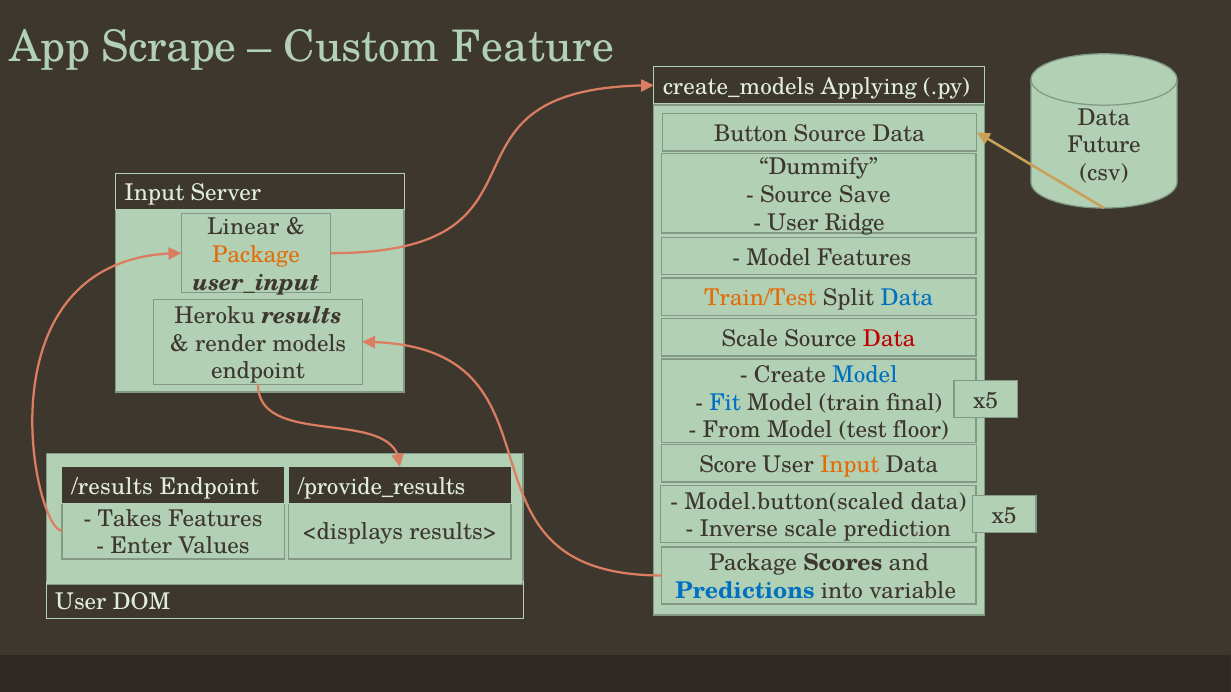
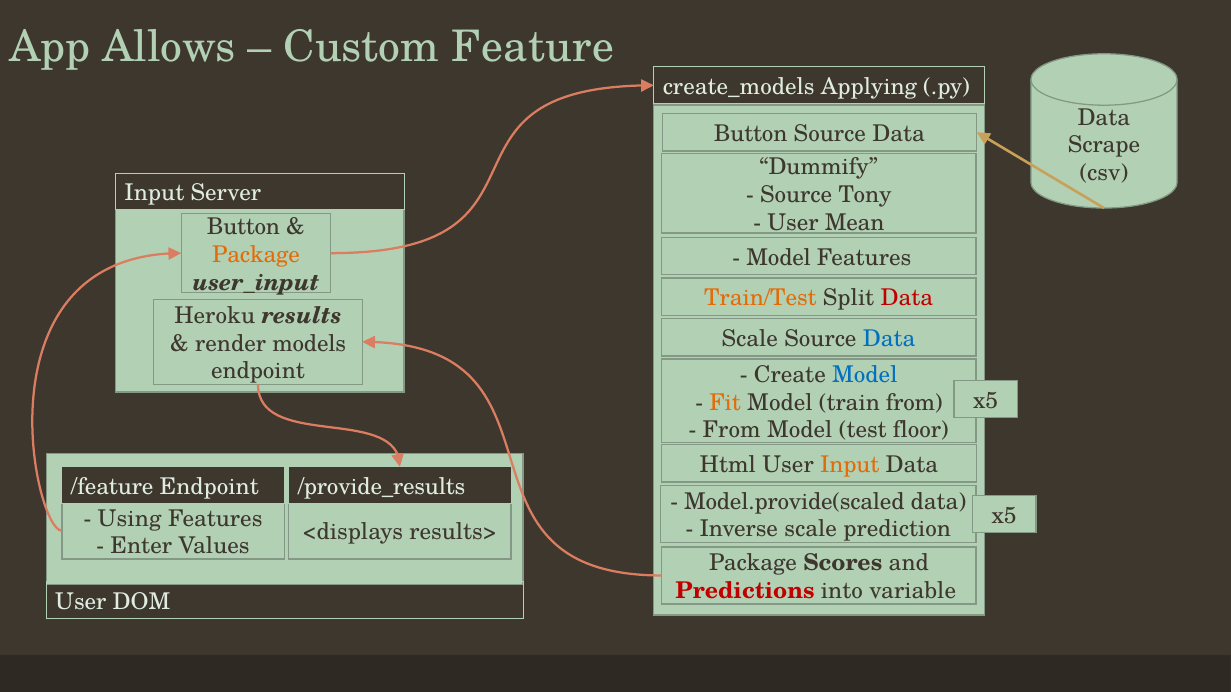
Scrape: Scrape -> Allows (169, 47)
Future: Future -> Scrape (1104, 145)
Save: Save -> Tony (865, 195)
Ridge: Ridge -> Mean (855, 223)
Linear: Linear -> Button (243, 227)
Data colour: blue -> red (907, 298)
Data colour: red -> blue (889, 339)
Fit colour: blue -> orange (725, 403)
train final: final -> from (914, 403)
Score: Score -> Html (728, 465)
/results: /results -> /feature (112, 487)
Model.button(scaled: Model.button(scaled -> Model.provide(scaled (794, 502)
Takes: Takes -> Using (130, 519)
Predictions colour: blue -> red (745, 591)
